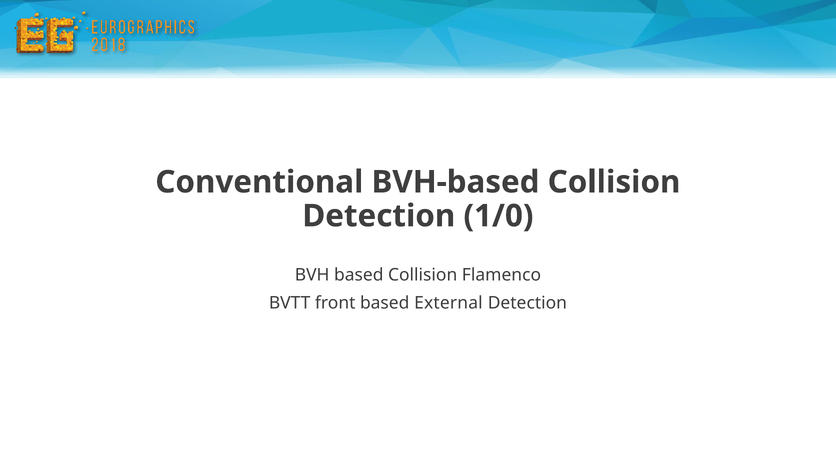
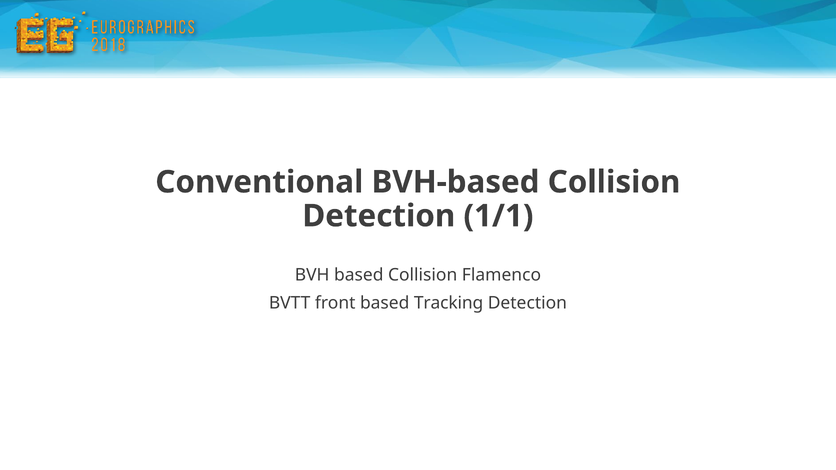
1/0: 1/0 -> 1/1 (498, 216)
External: External -> Tracking (449, 303)
